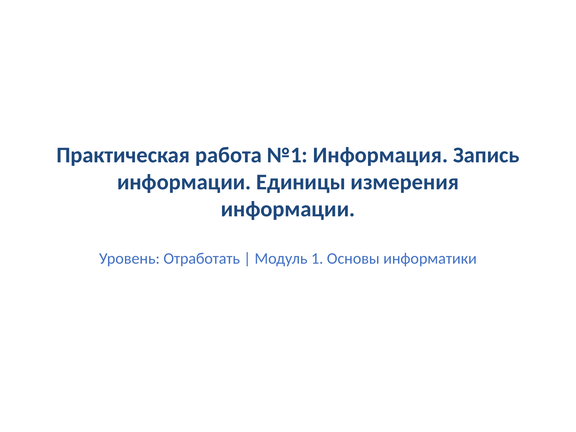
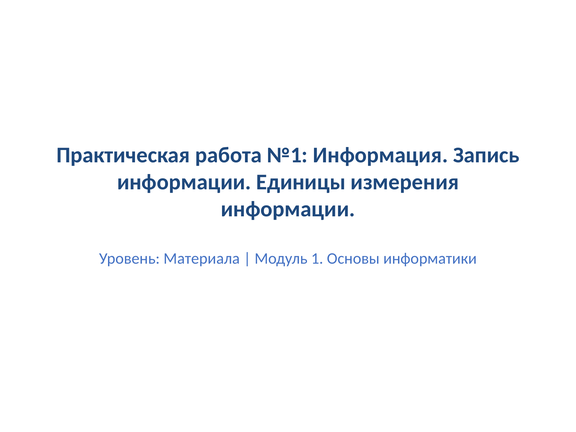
Отработать: Отработать -> Материала (202, 258)
